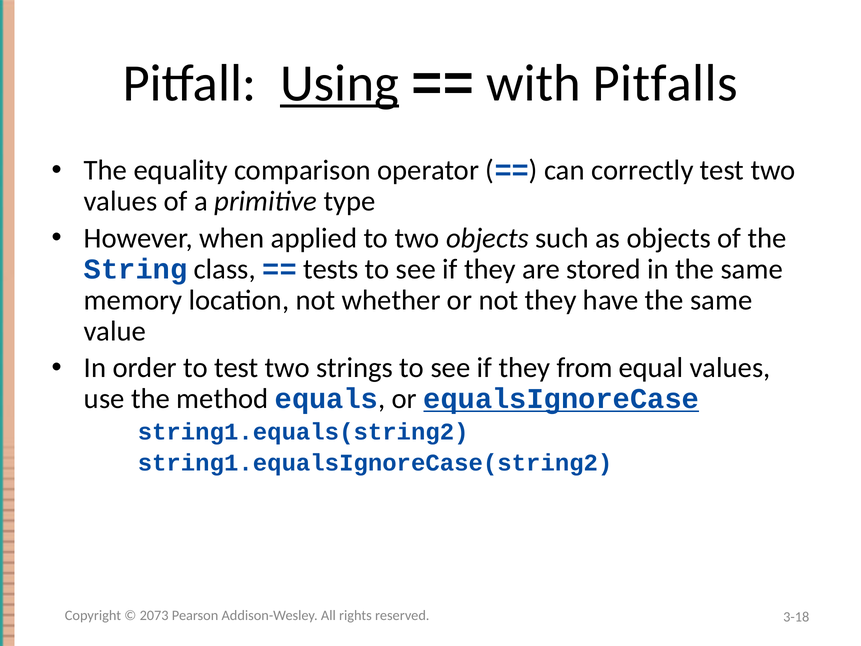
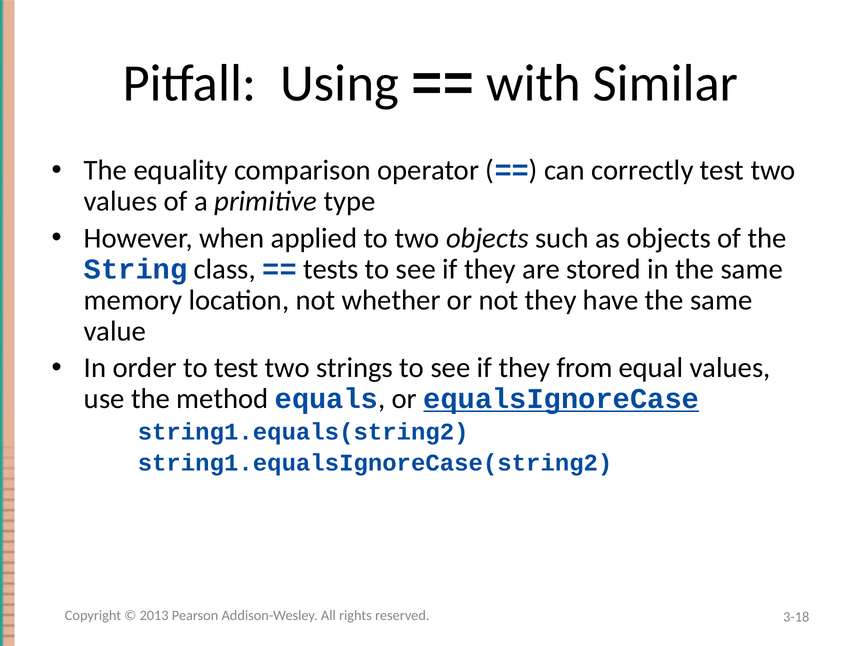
Using underline: present -> none (339, 83)
Pitfalls: Pitfalls -> Similar (666, 83)
2073: 2073 -> 2013 (154, 615)
